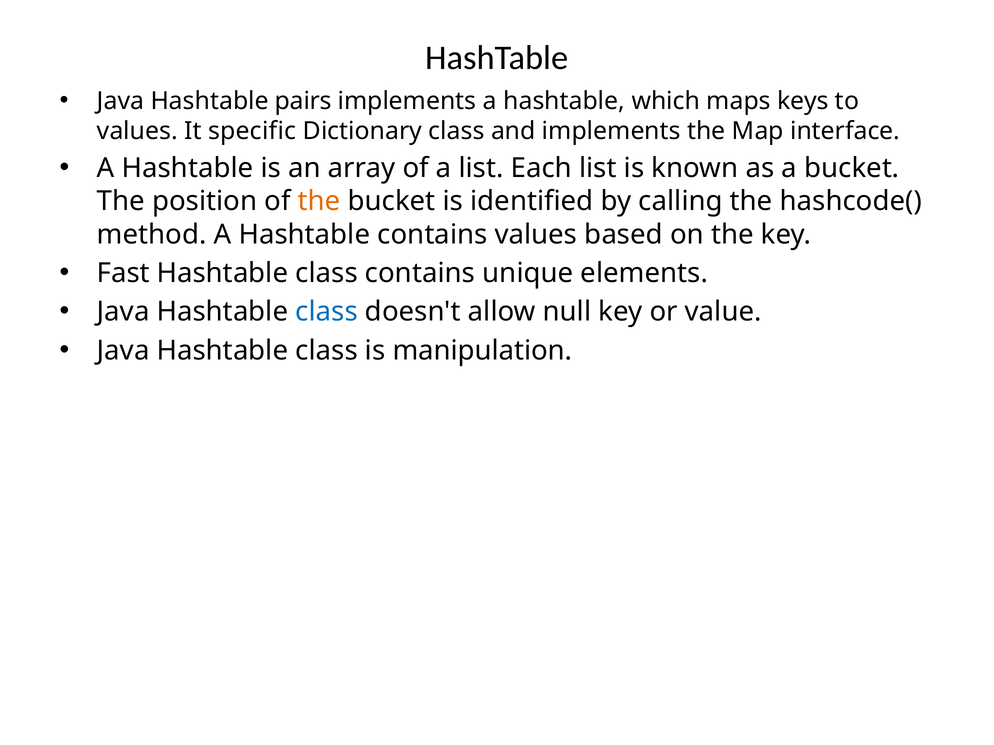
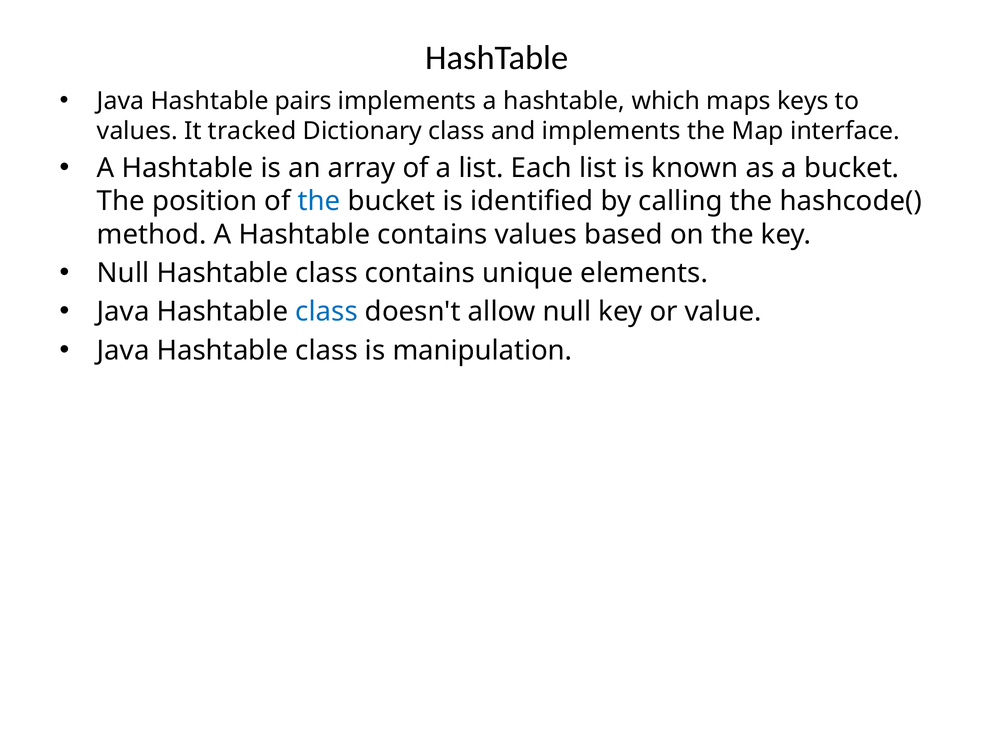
specific: specific -> tracked (252, 131)
the colour: orange -> blue (319, 201)
Fast: Fast -> Null (123, 273)
